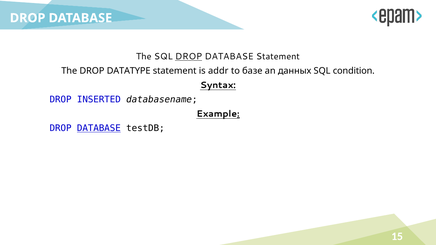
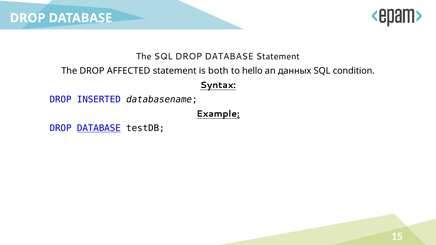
DROP underline: present -> none (189, 57)
DATATYPE: DATATYPE -> AFFECTED (129, 71)
addr: addr -> both (218, 71)
базе: базе -> hello (252, 71)
